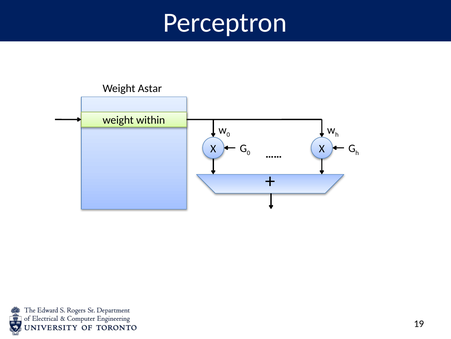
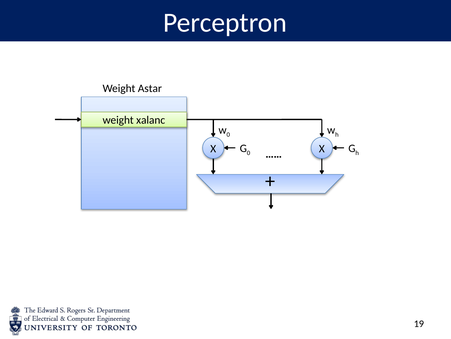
within: within -> xalanc (151, 120)
